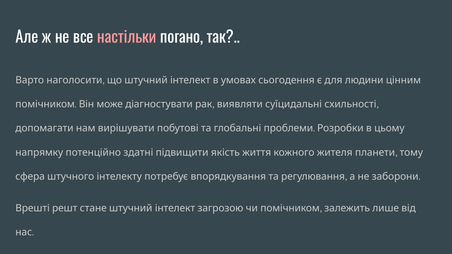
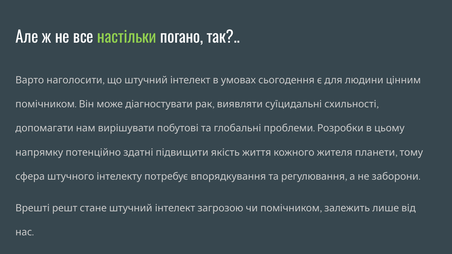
настільки colour: pink -> light green (127, 37)
